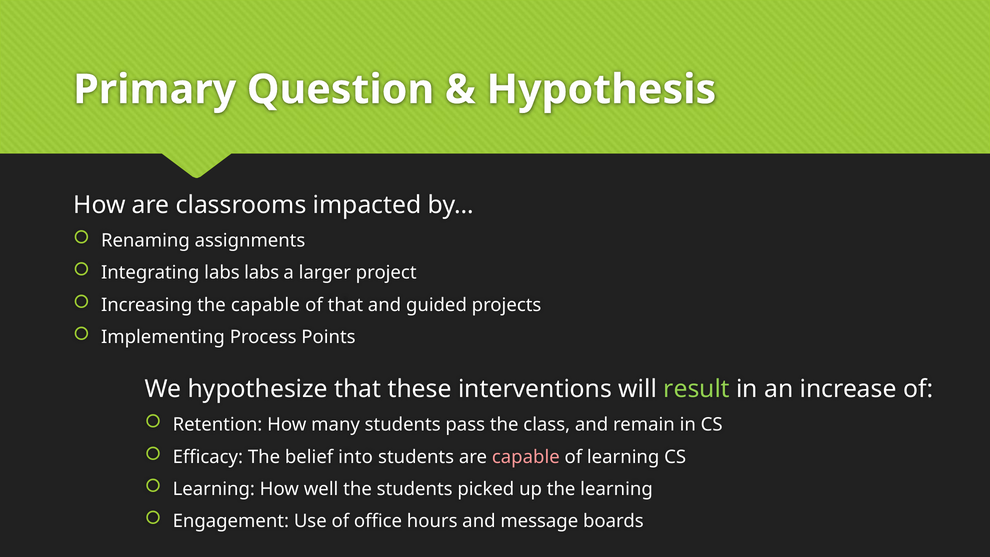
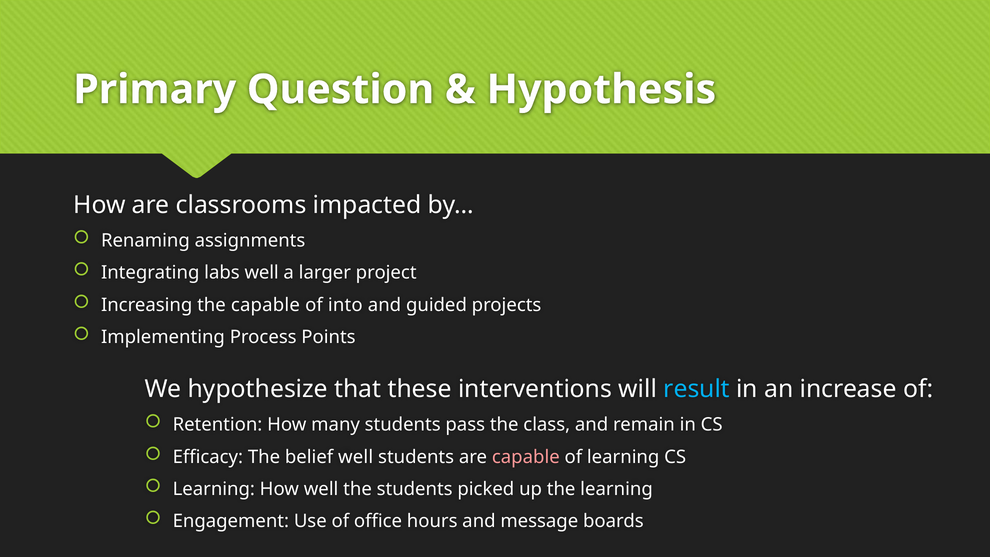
labs labs: labs -> well (262, 273)
of that: that -> into (345, 305)
result colour: light green -> light blue (697, 389)
belief into: into -> well (356, 457)
